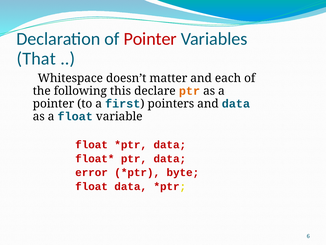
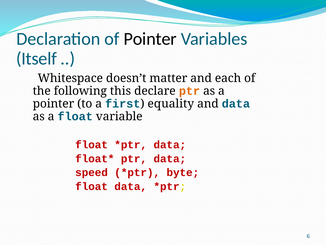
Pointer colour: red -> black (150, 39)
That: That -> Itself (36, 58)
pointers: pointers -> equality (171, 103)
error: error -> speed (92, 172)
